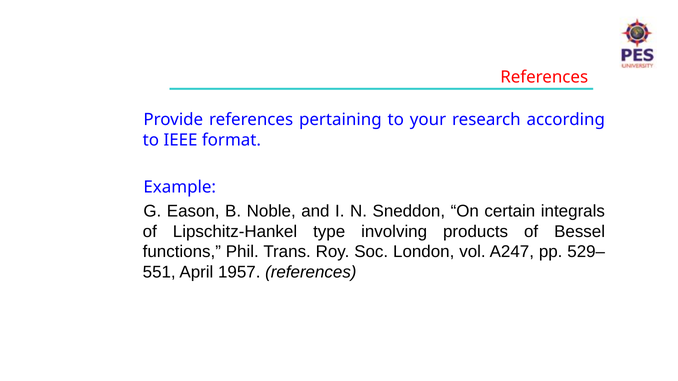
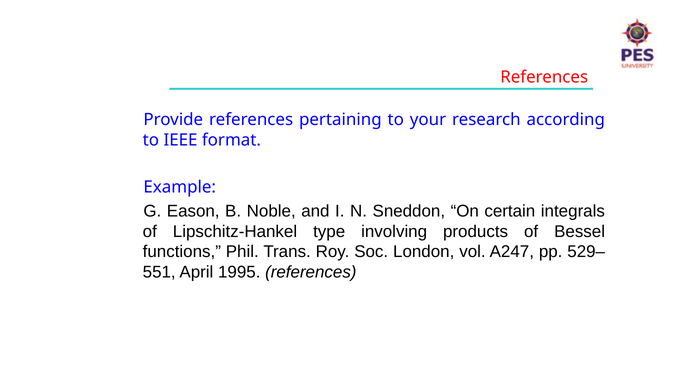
1957: 1957 -> 1995 (239, 272)
